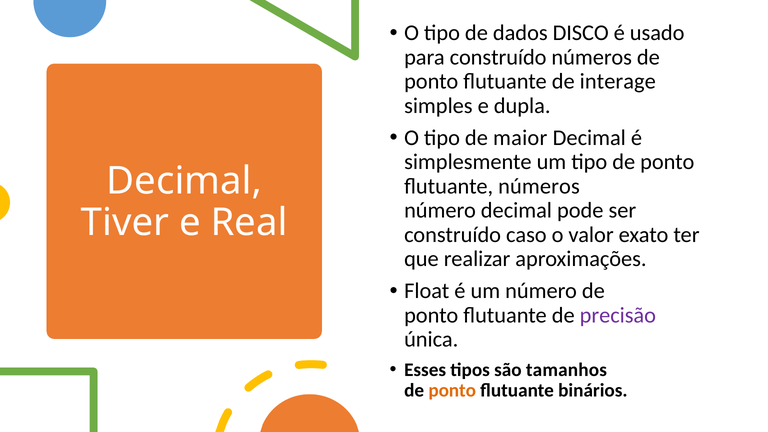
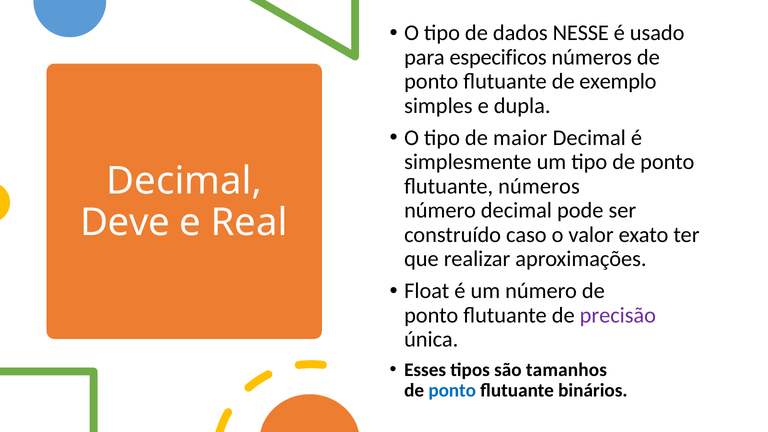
DISCO: DISCO -> NESSE (581, 33)
para construído: construído -> especificos (498, 57)
interage: interage -> exemplo (618, 81)
Tiver: Tiver -> Deve (125, 223)
ponto colour: orange -> blue (452, 391)
